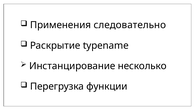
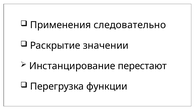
typename: typename -> значении (106, 45)
несколько: несколько -> перестают (142, 66)
